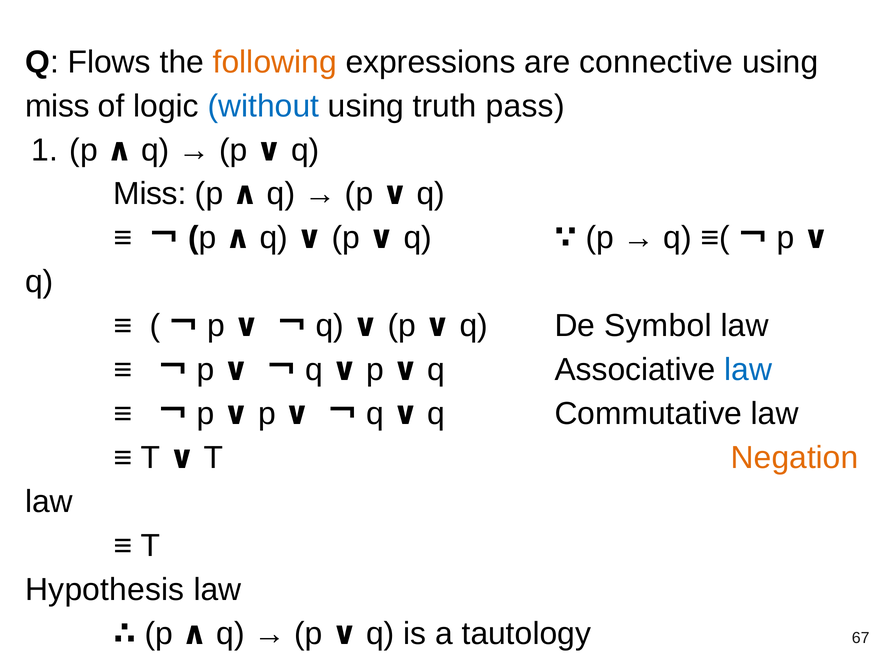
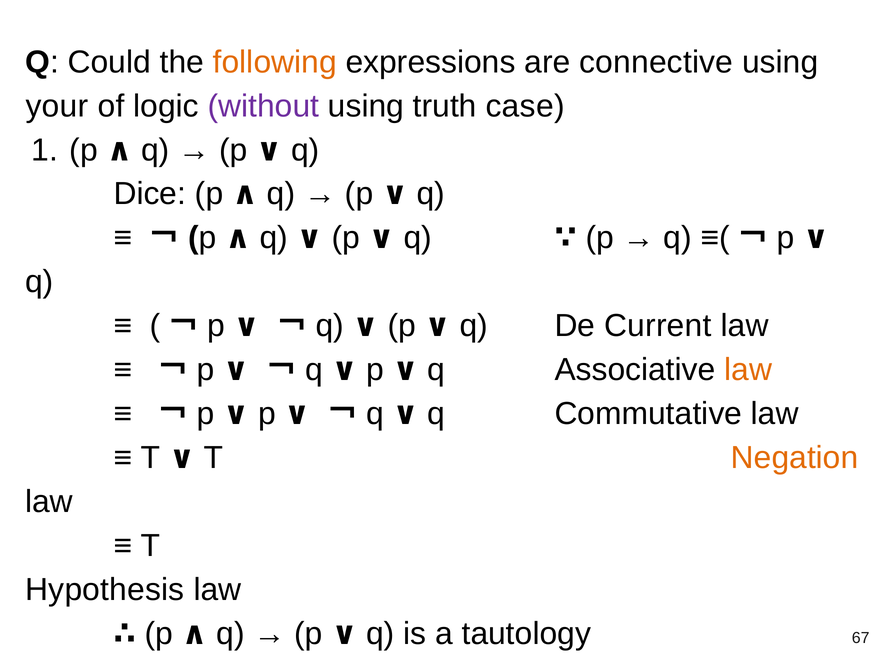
Flows: Flows -> Could (109, 62)
miss: miss -> your (57, 106)
without colour: blue -> purple (263, 106)
pass: pass -> case (525, 106)
Miss: Miss -> Dice (150, 194)
Symbol: Symbol -> Current (658, 326)
law colour: blue -> orange (748, 370)
